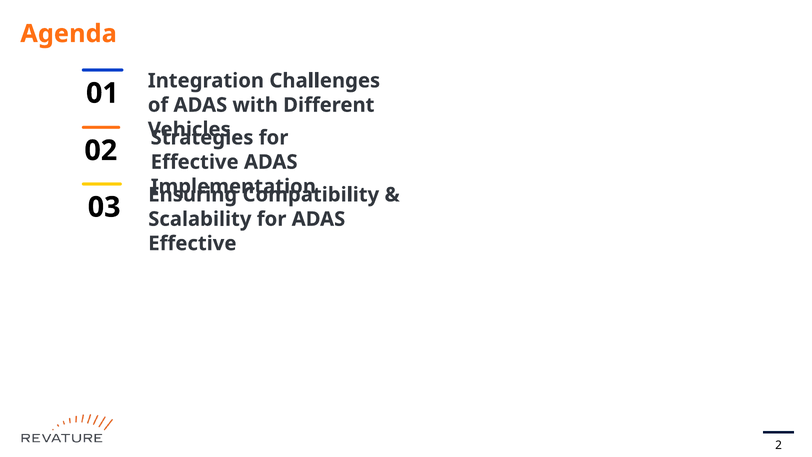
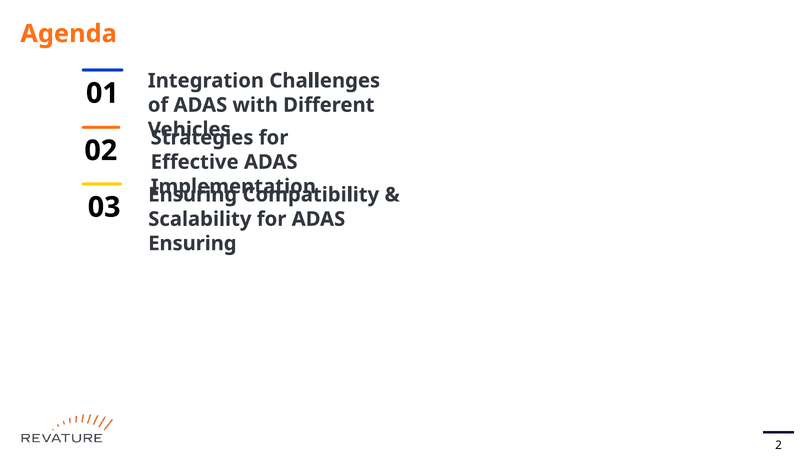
Effective: Effective -> Ensuring (192, 243)
